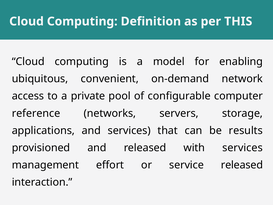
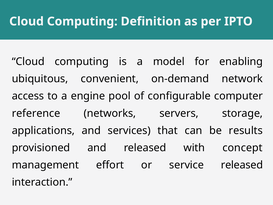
THIS: THIS -> IPTO (238, 21)
private: private -> engine (88, 96)
with services: services -> concept (243, 148)
